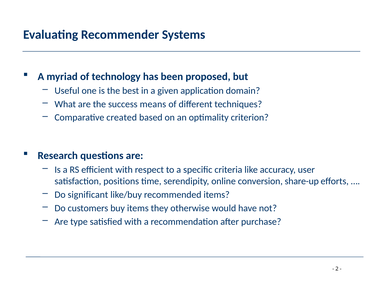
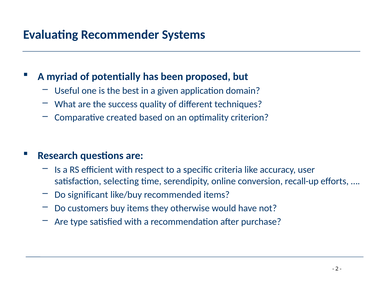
technology: technology -> potentially (116, 77)
means: means -> quality (153, 104)
positions: positions -> selecting (121, 181)
share-up: share-up -> recall-up (302, 181)
